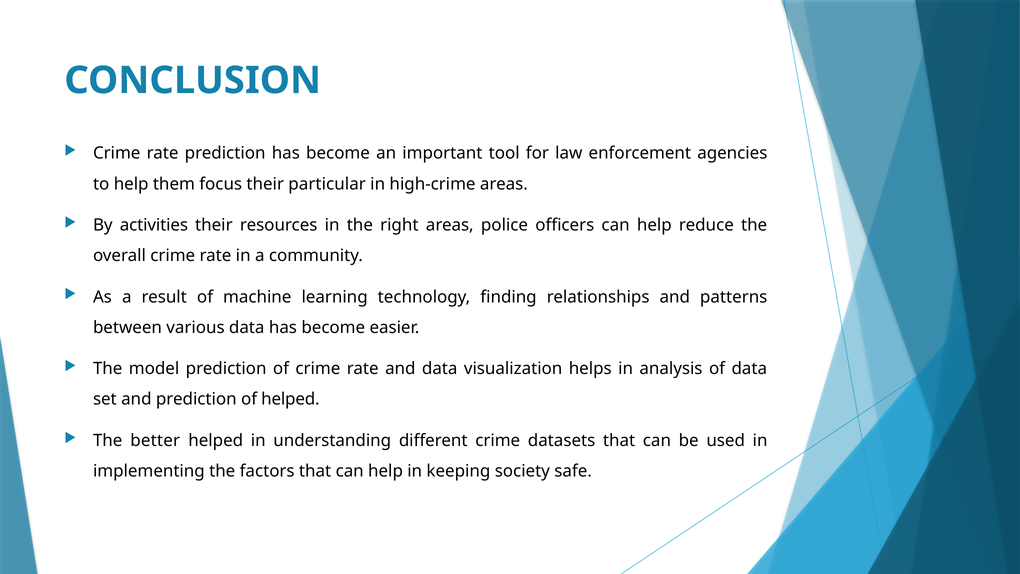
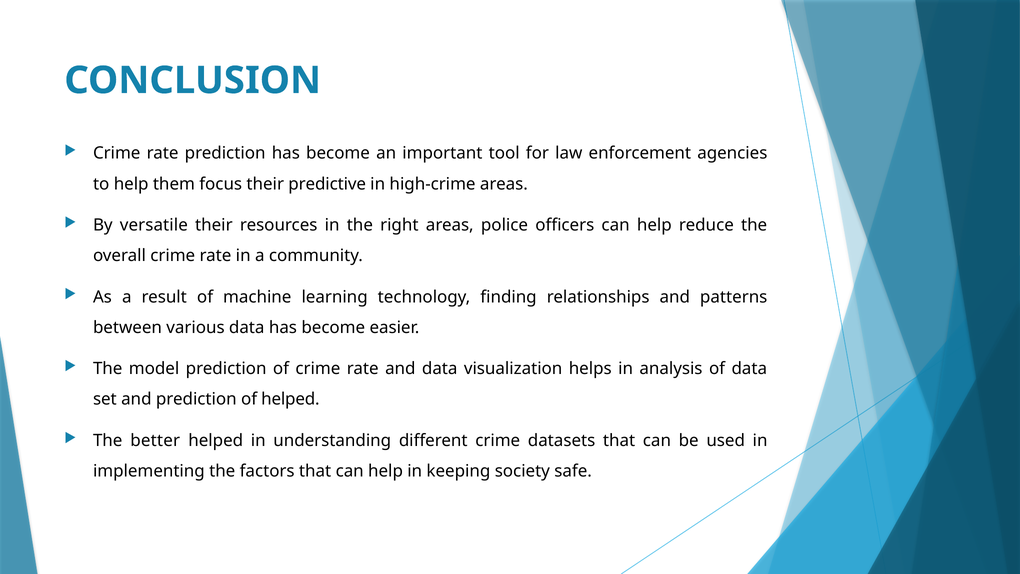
particular: particular -> predictive (327, 184)
activities: activities -> versatile (154, 225)
